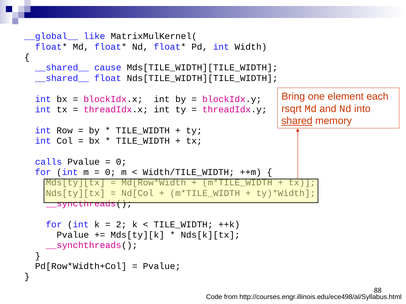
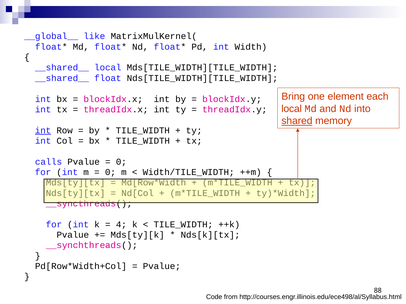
__shared__ cause: cause -> local (108, 68)
rsqrt: rsqrt -> local (292, 109)
int underline: none -> present (43, 131)
2: 2 -> 4 (121, 225)
